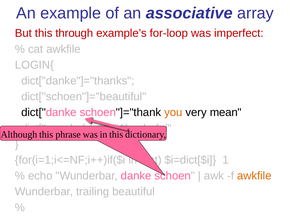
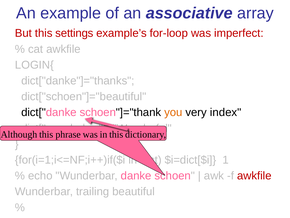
through: through -> settings (74, 33)
mean: mean -> index (226, 112)
awkfile colour: orange -> red (254, 175)
